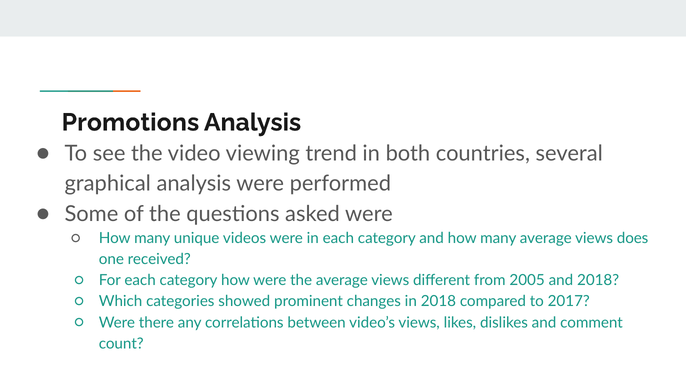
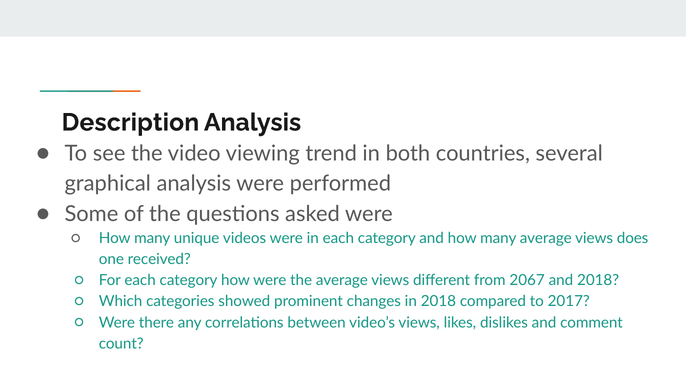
Promotions: Promotions -> Description (130, 122)
2005: 2005 -> 2067 (527, 280)
